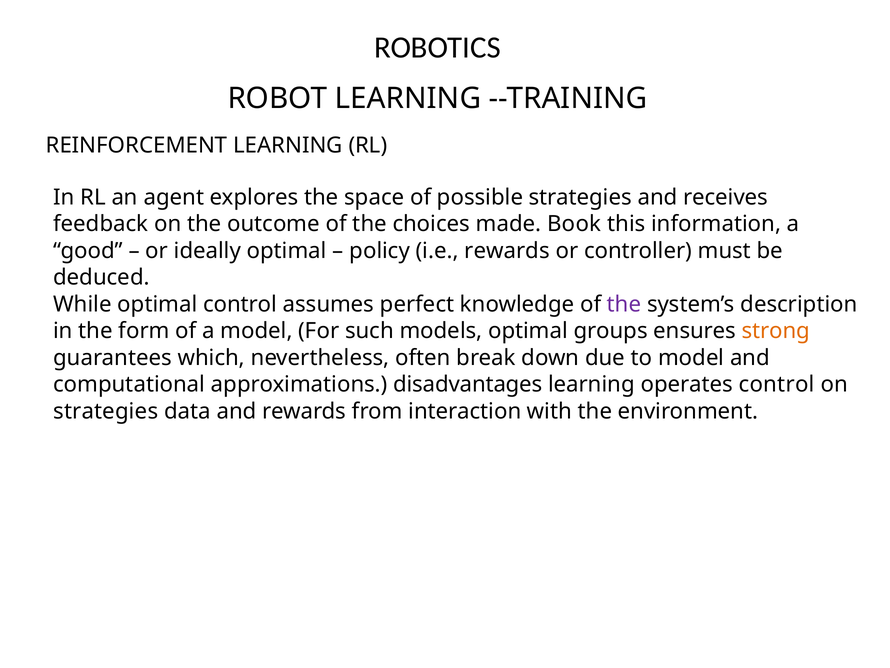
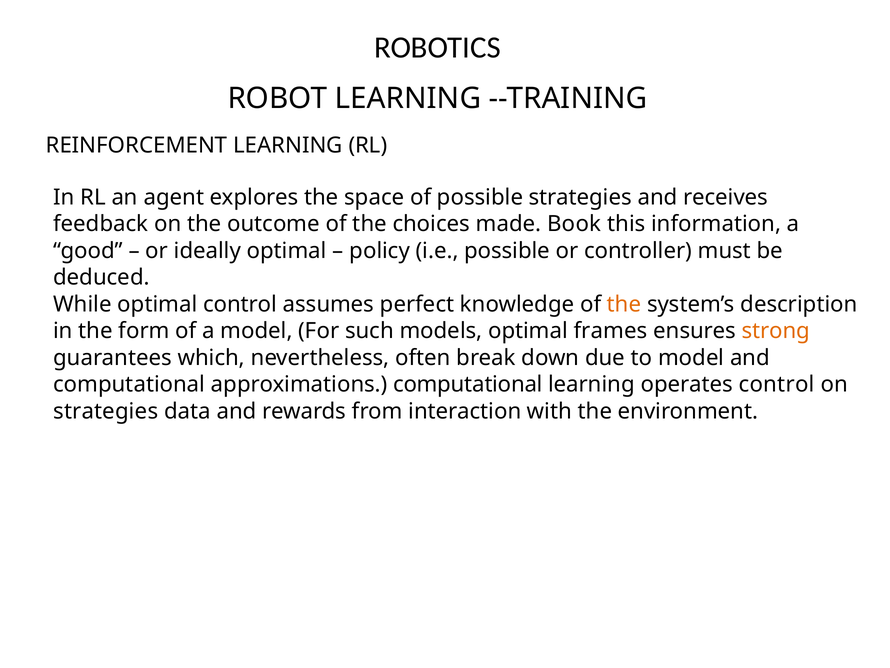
i.e rewards: rewards -> possible (507, 251)
the colour: purple -> orange (624, 304)
groups: groups -> frames (611, 331)
approximations disadvantages: disadvantages -> computational (468, 384)
